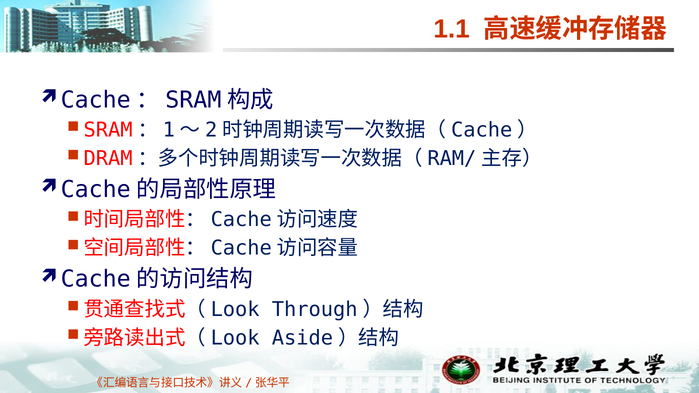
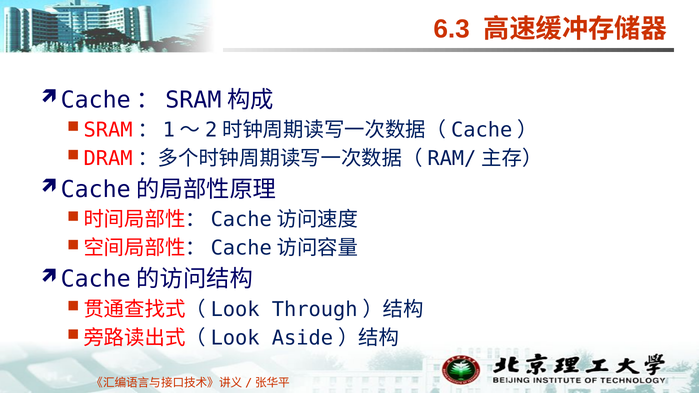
1.1: 1.1 -> 6.3 (452, 29)
